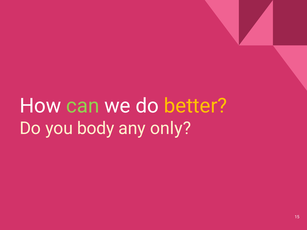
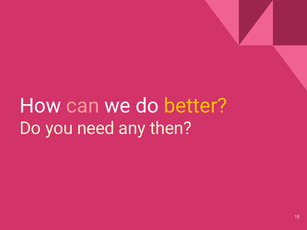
can colour: light green -> pink (83, 106)
body: body -> need (96, 129)
only: only -> then (171, 129)
